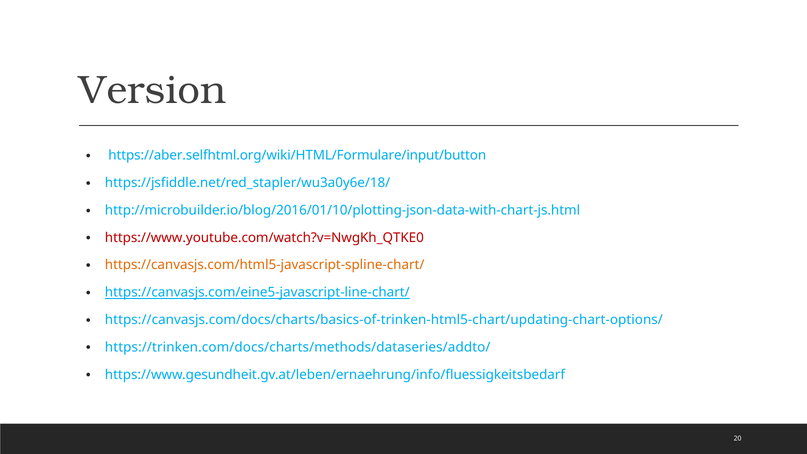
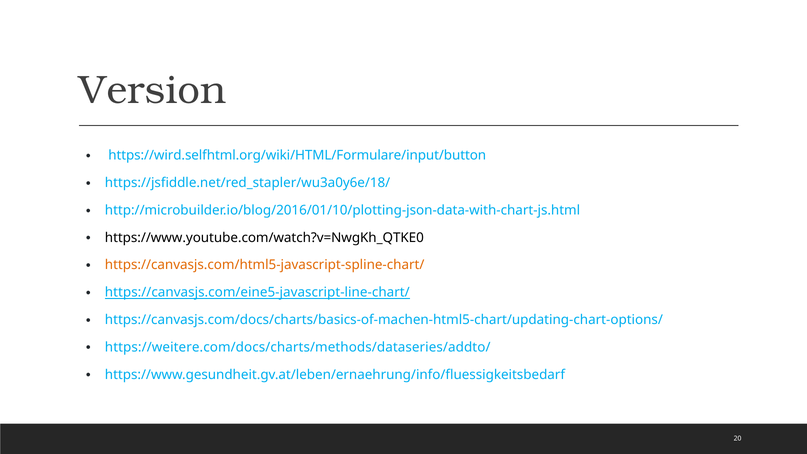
https://aber.selfhtml.org/wiki/HTML/Formulare/input/button: https://aber.selfhtml.org/wiki/HTML/Formulare/input/button -> https://wird.selfhtml.org/wiki/HTML/Formulare/input/button (297, 156)
https://www.youtube.com/watch?v=NwgKh_QTKE0 colour: red -> black (264, 238)
https://canvasjs.com/docs/charts/basics-of-trinken-html5-chart/updating-chart-options/: https://canvasjs.com/docs/charts/basics-of-trinken-html5-chart/updating-chart-options/ -> https://canvasjs.com/docs/charts/basics-of-machen-html5-chart/updating-chart-options/ (384, 320)
https://trinken.com/docs/charts/methods/dataseries/addto/: https://trinken.com/docs/charts/methods/dataseries/addto/ -> https://weitere.com/docs/charts/methods/dataseries/addto/ (298, 347)
